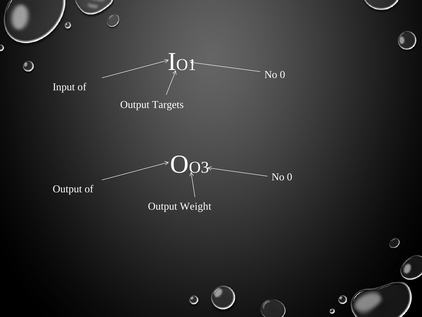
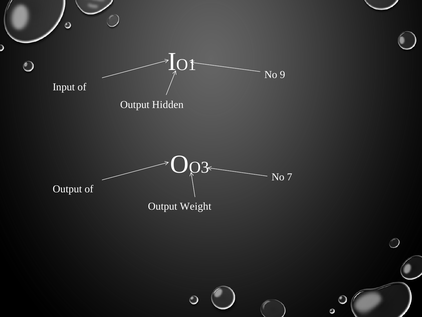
0: 0 -> 9 (282, 75)
Targets: Targets -> Hidden (168, 105)
0: 0 -> 7 (290, 177)
